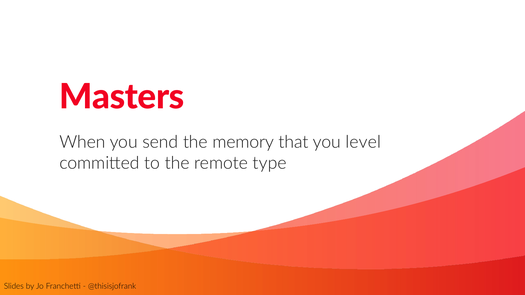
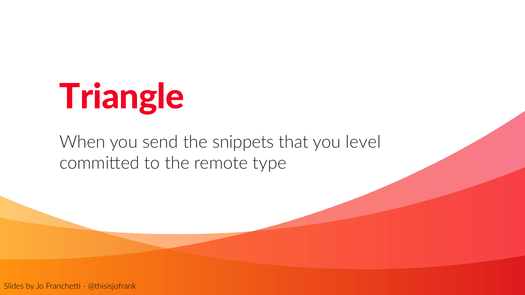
Masters: Masters -> Triangle (122, 97)
memory: memory -> snippets (243, 142)
